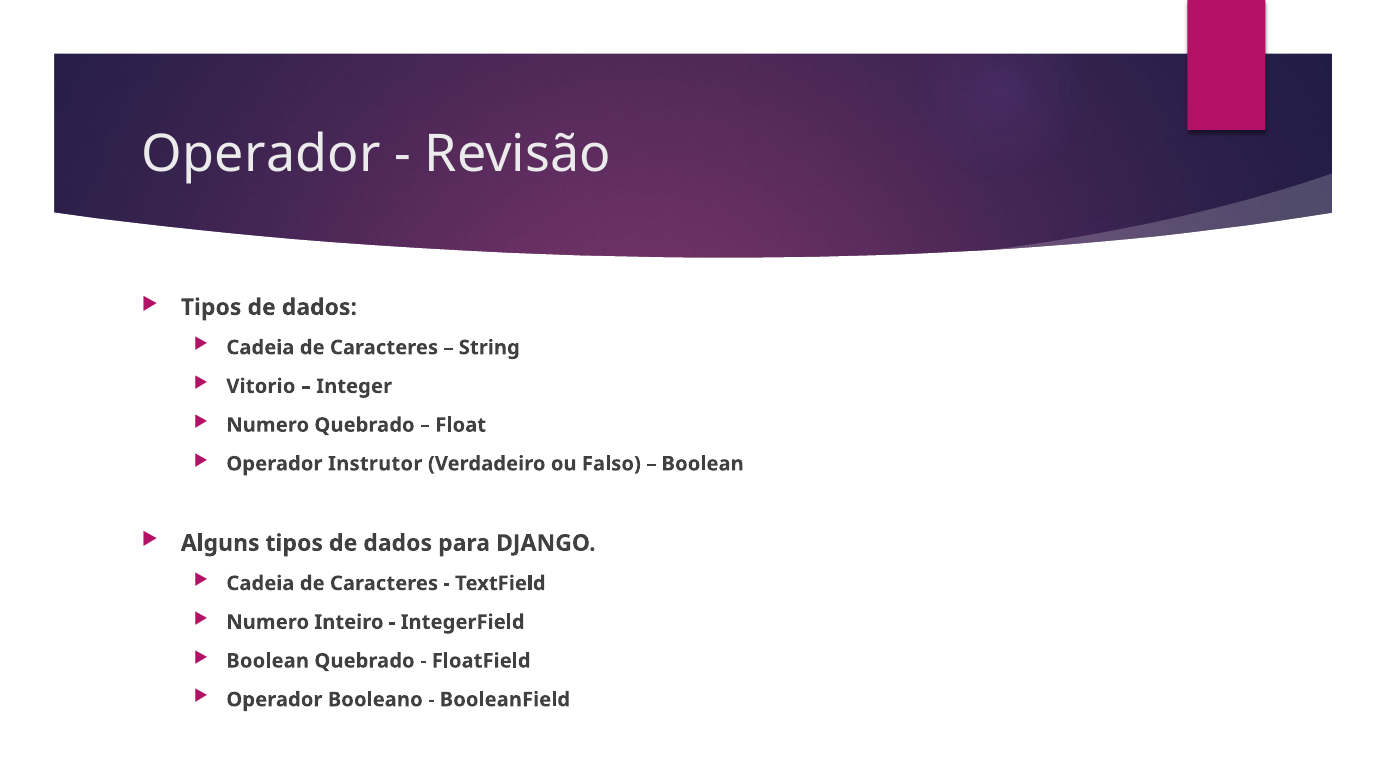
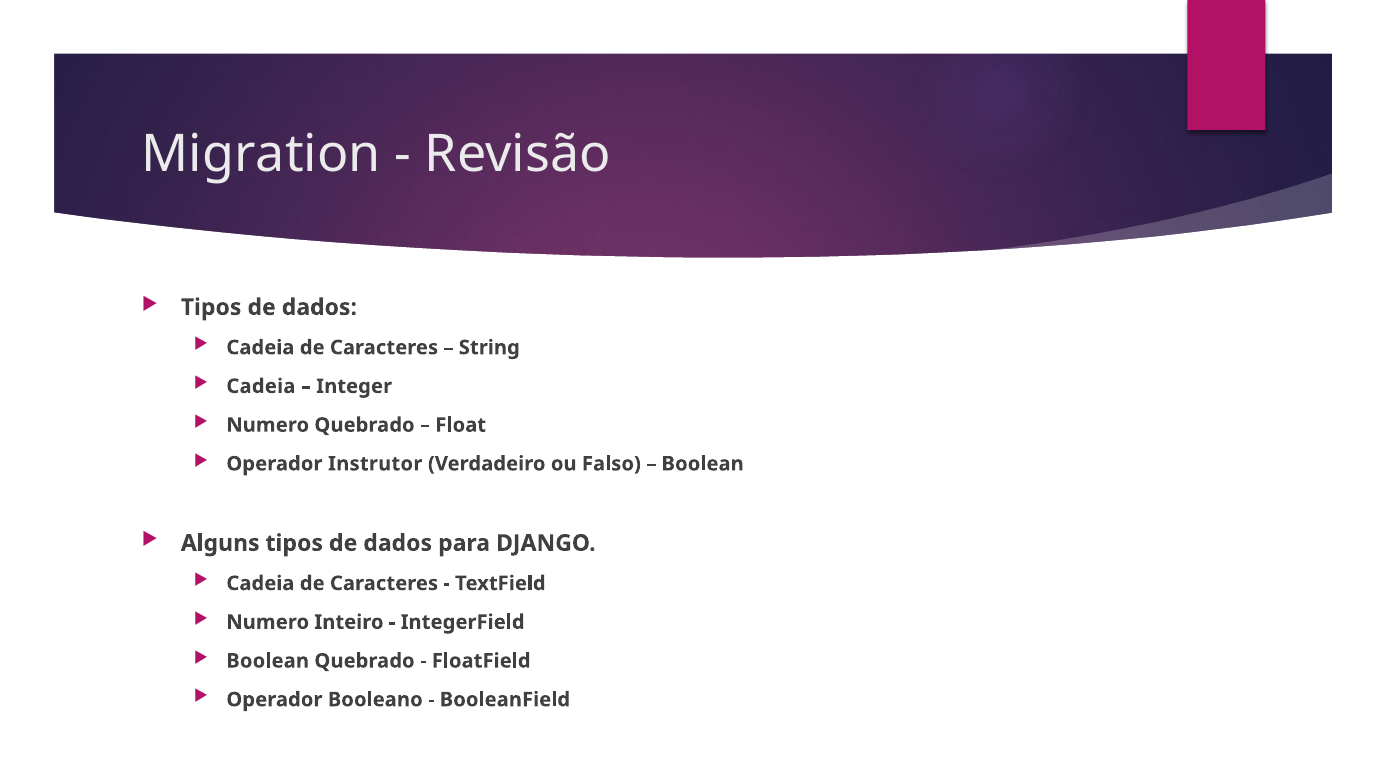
Operador: Operador -> Migration (261, 155)
Vitorio: Vitorio -> Cadeia (261, 386)
